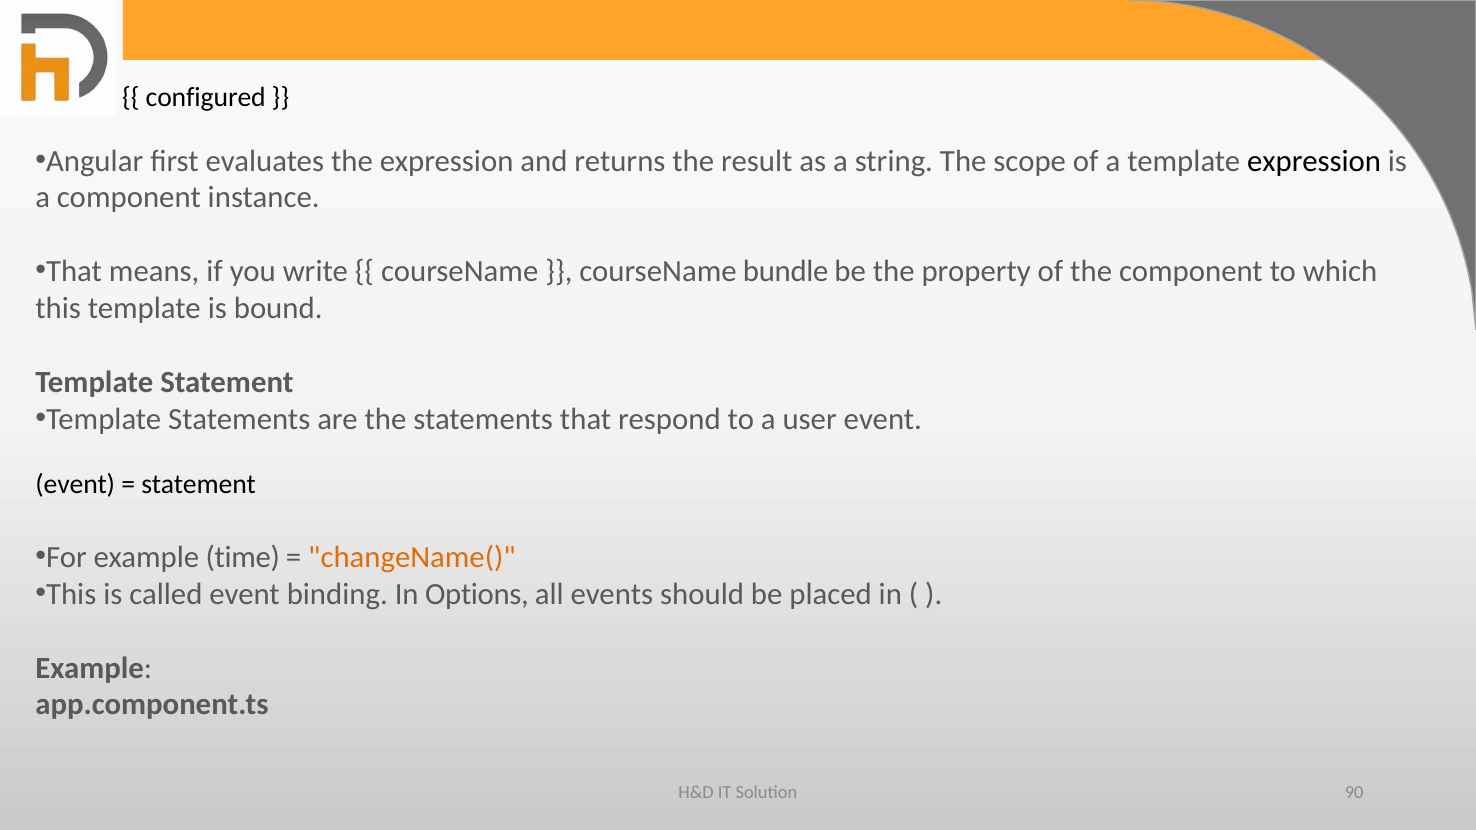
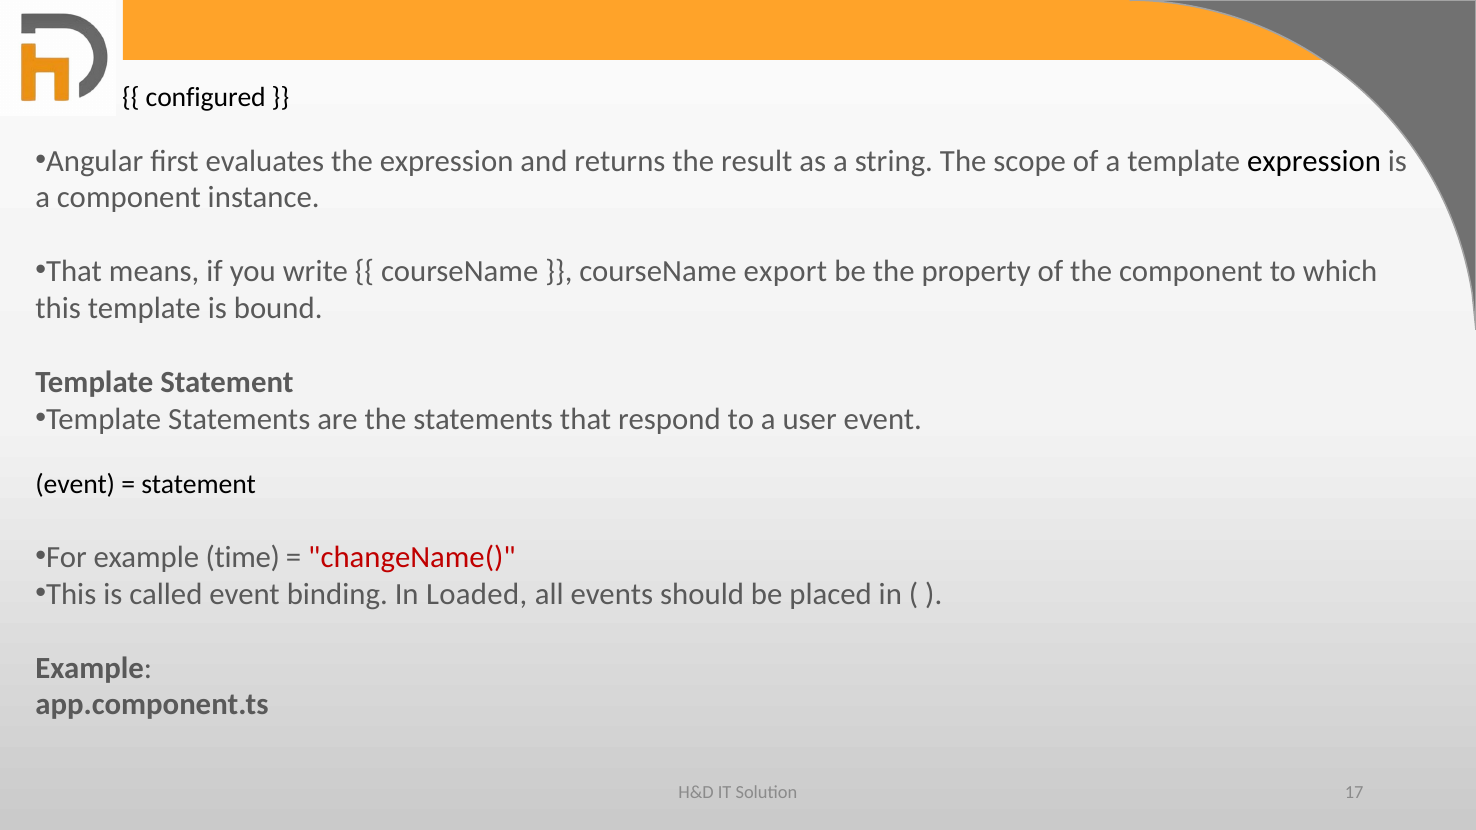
bundle: bundle -> export (785, 272)
changeName( colour: orange -> red (412, 557)
Options: Options -> Loaded (477, 594)
90: 90 -> 17 (1354, 793)
